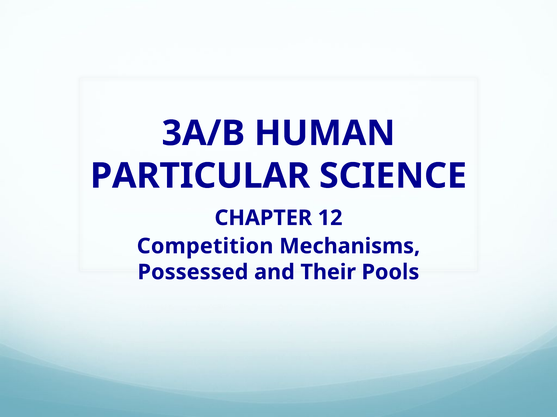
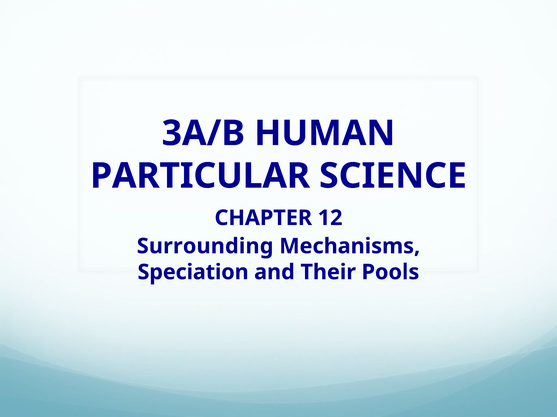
Competition: Competition -> Surrounding (205, 247)
Possessed: Possessed -> Speciation (193, 273)
